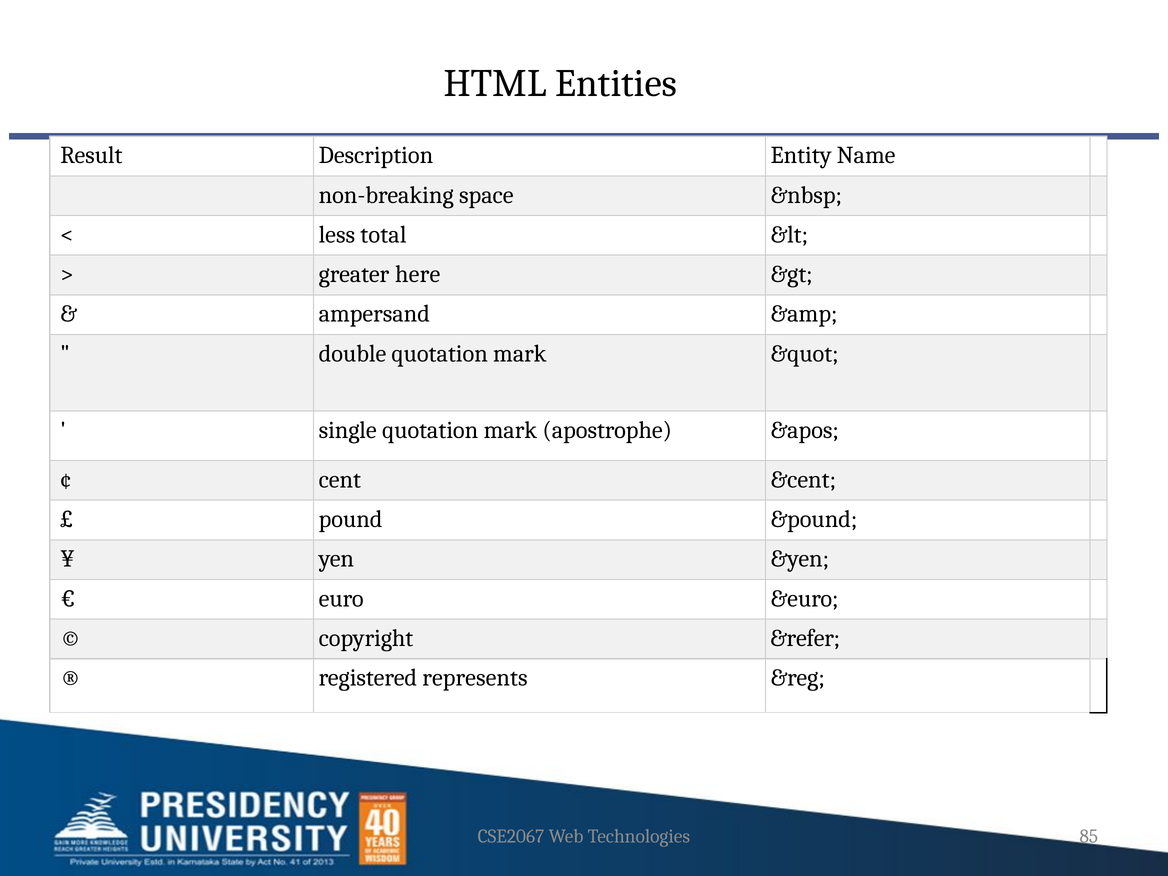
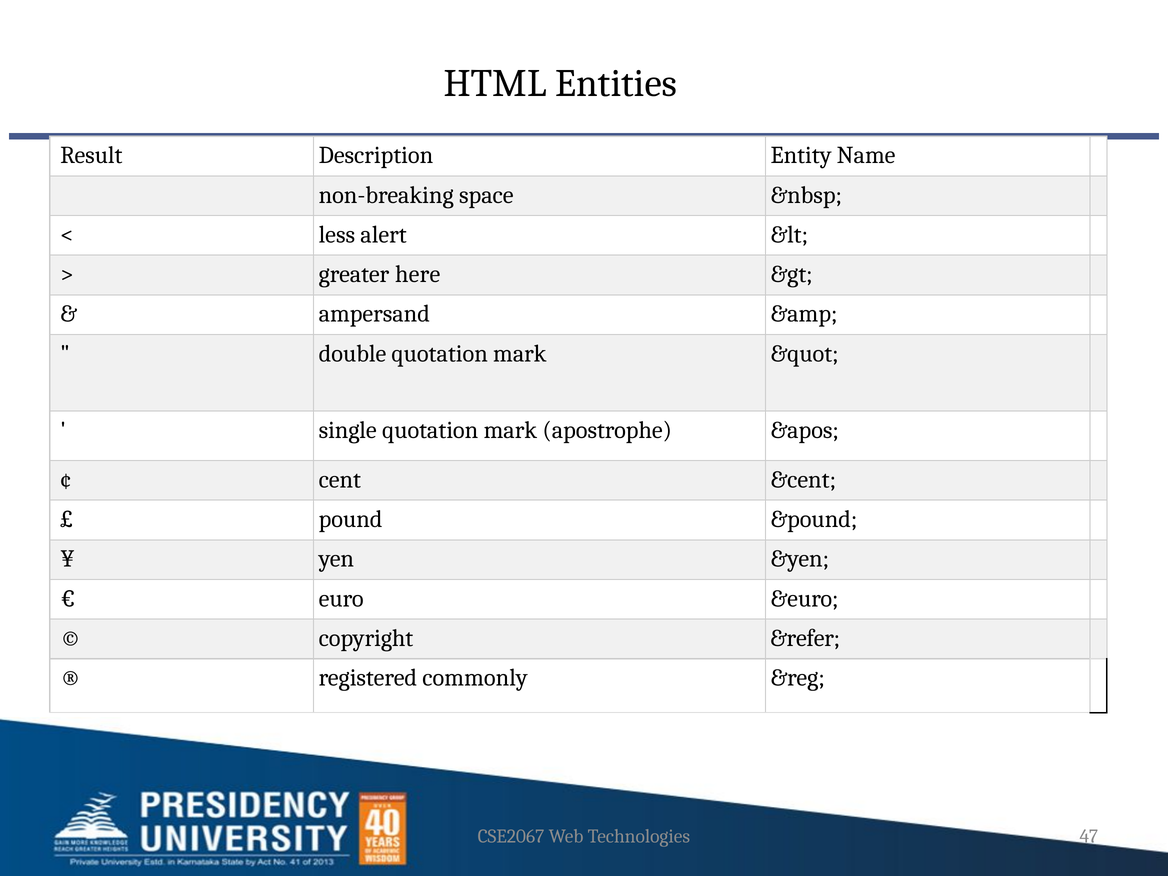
total: total -> alert (384, 235)
represents: represents -> commonly (475, 678)
85: 85 -> 47 (1089, 837)
